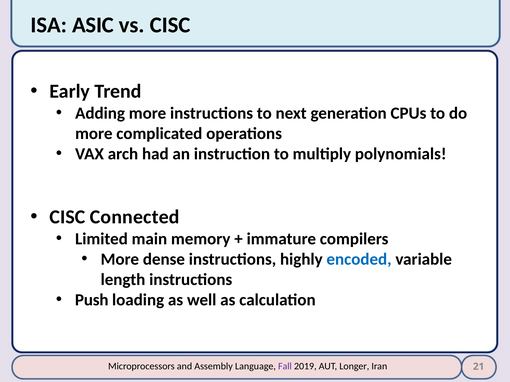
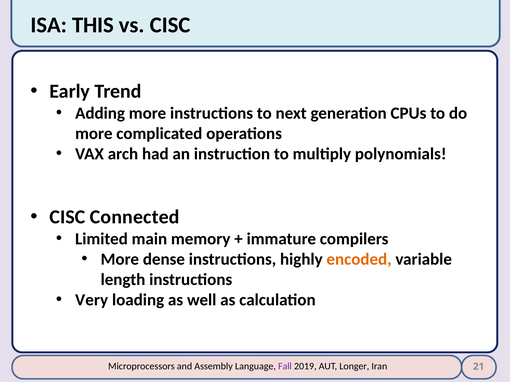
ASIC: ASIC -> THIS (93, 25)
encoded colour: blue -> orange (359, 260)
Push: Push -> Very (92, 300)
